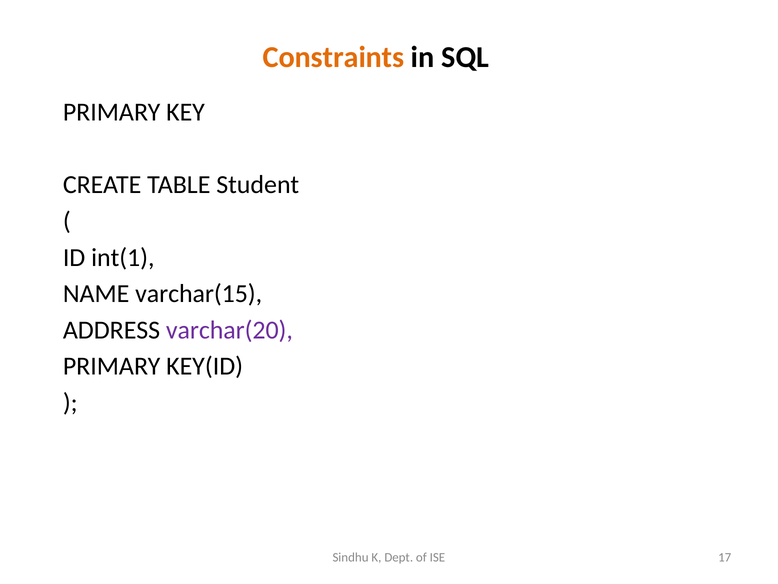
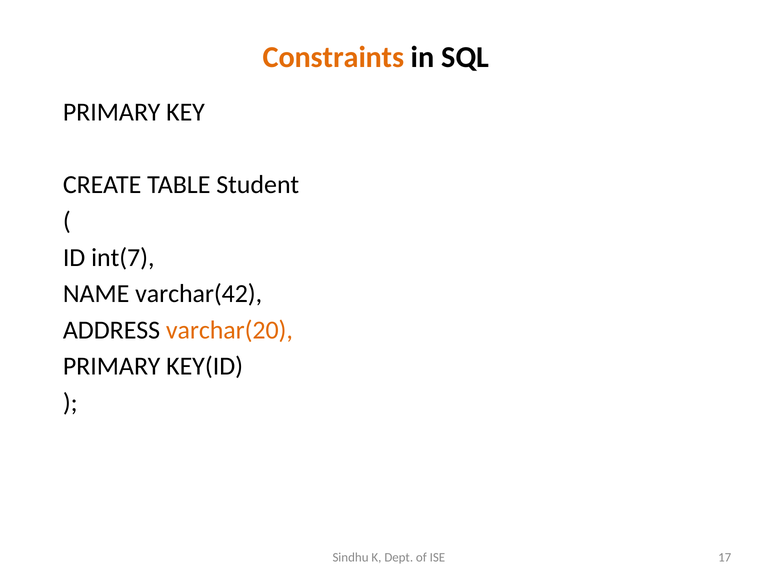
int(1: int(1 -> int(7 (123, 257)
varchar(15: varchar(15 -> varchar(42 (199, 294)
varchar(20 colour: purple -> orange (229, 330)
